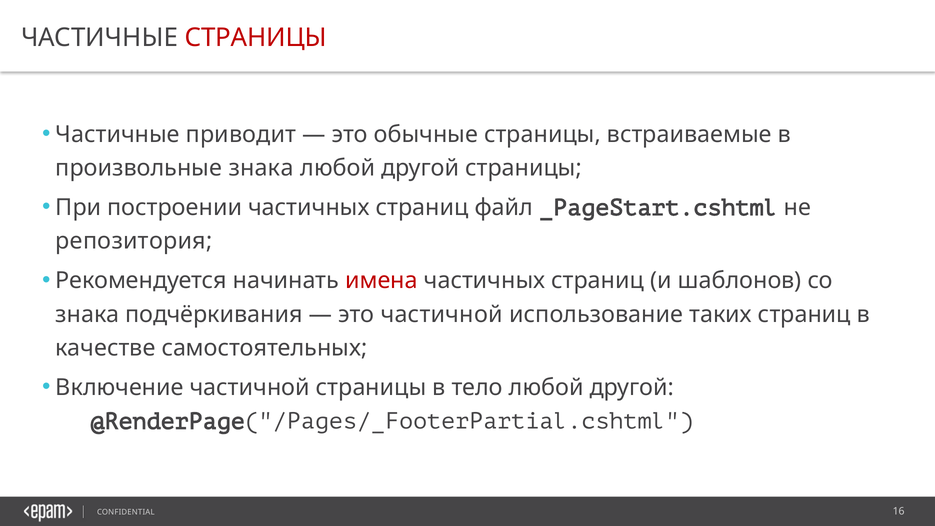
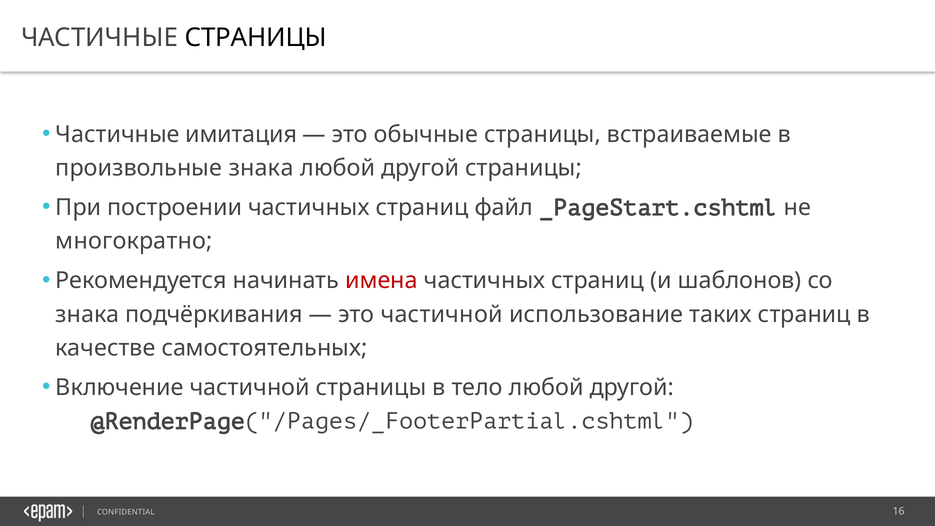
СТРАНИЦЫ colour: red -> black (256, 38)
приводит: приводит -> имитация (241, 134)
репозитория: репозитория -> многократно (134, 241)
